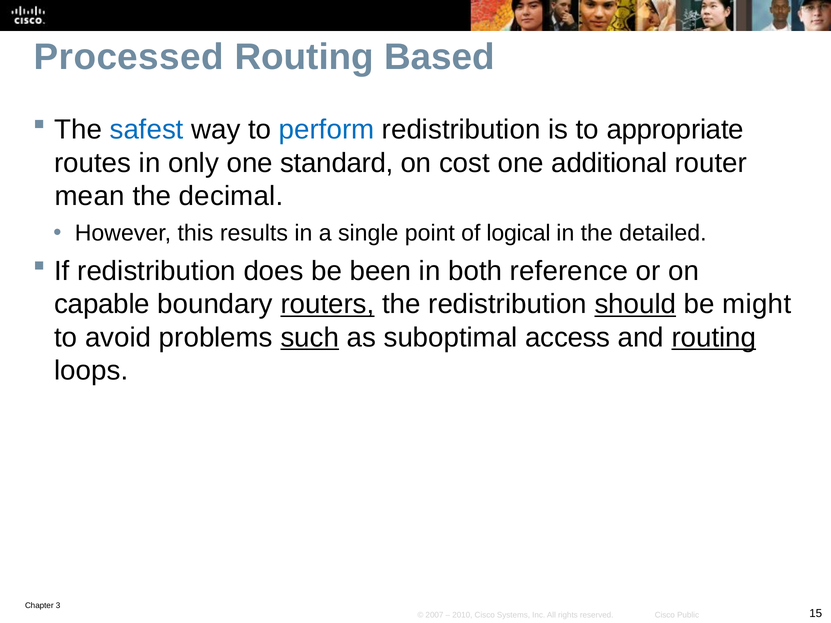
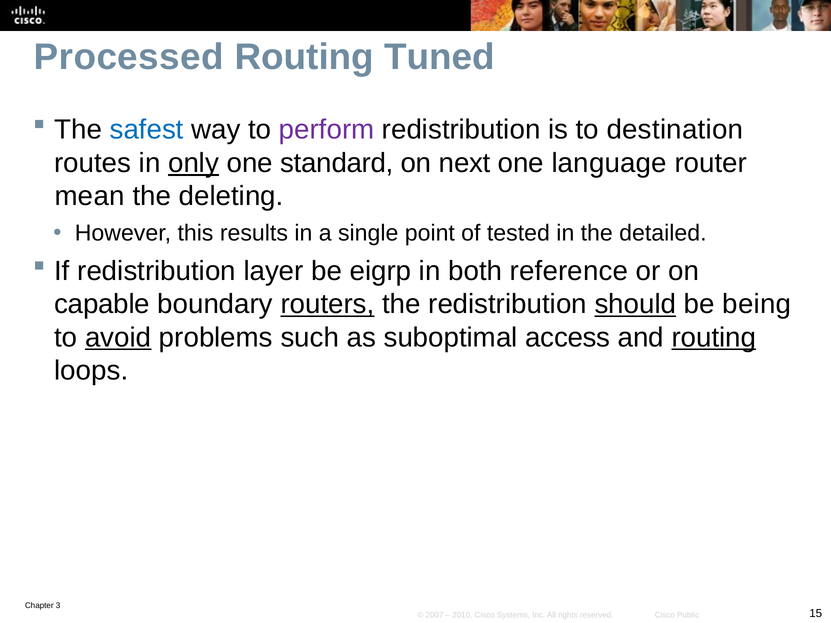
Based: Based -> Tuned (440, 57)
perform colour: blue -> purple (327, 130)
appropriate: appropriate -> destination (675, 130)
only underline: none -> present (194, 163)
cost: cost -> next (465, 163)
additional: additional -> language (609, 163)
decimal: decimal -> deleting (231, 196)
logical: logical -> tested (518, 233)
does: does -> layer (274, 271)
been: been -> eigrp (380, 271)
might: might -> being (757, 304)
avoid underline: none -> present (118, 338)
such underline: present -> none (310, 338)
